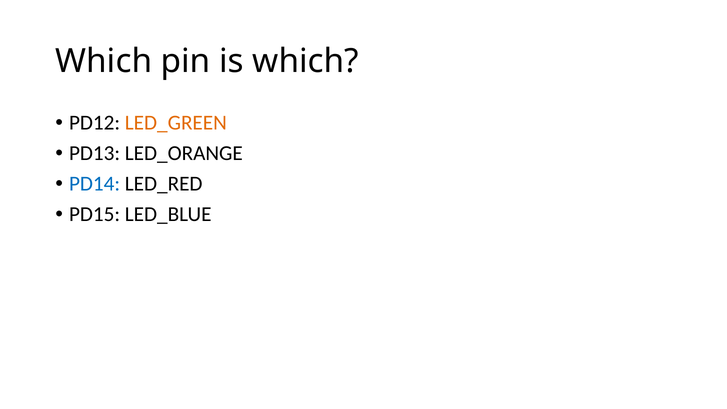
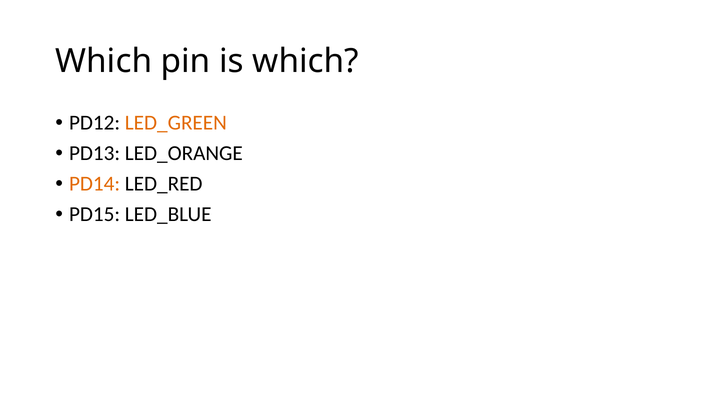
PD14 colour: blue -> orange (95, 184)
